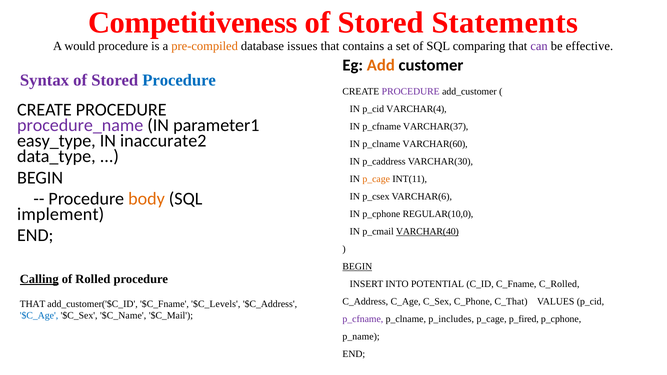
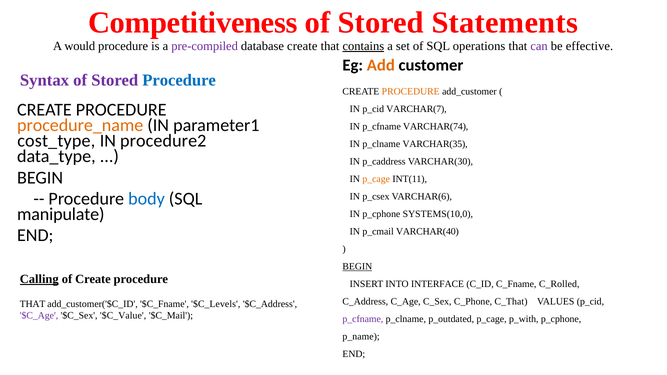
pre-compiled colour: orange -> purple (205, 46)
database issues: issues -> create (302, 46)
contains underline: none -> present (363, 46)
comparing: comparing -> operations (479, 46)
PROCEDURE colour: purple -> orange (411, 92)
VARCHAR(4: VARCHAR(4 -> VARCHAR(7 (416, 109)
procedure_name colour: purple -> orange (80, 125)
VARCHAR(37: VARCHAR(37 -> VARCHAR(74 (436, 127)
easy_type: easy_type -> cost_type (56, 141)
inaccurate2: inaccurate2 -> procedure2 (163, 141)
VARCHAR(60: VARCHAR(60 -> VARCHAR(35 (435, 144)
body colour: orange -> blue (146, 199)
implement: implement -> manipulate (61, 214)
REGULAR(10,0: REGULAR(10,0 -> SYSTEMS(10,0 (438, 214)
VARCHAR(40 underline: present -> none (427, 232)
of Rolled: Rolled -> Create (93, 279)
POTENTIAL: POTENTIAL -> INTERFACE (438, 284)
$C_Age colour: blue -> purple (39, 316)
$C_Name: $C_Name -> $C_Value (123, 316)
p_includes: p_includes -> p_outdated (451, 319)
p_fired: p_fired -> p_with (524, 319)
